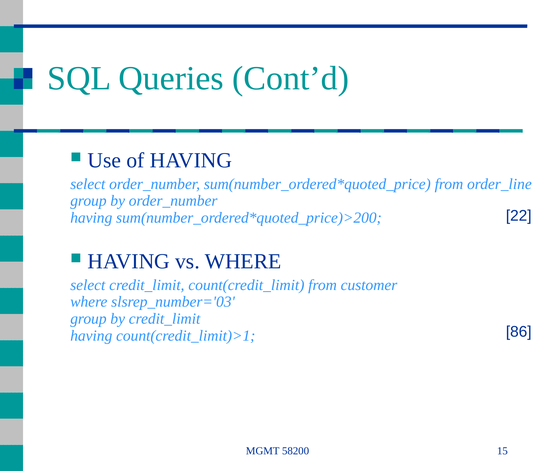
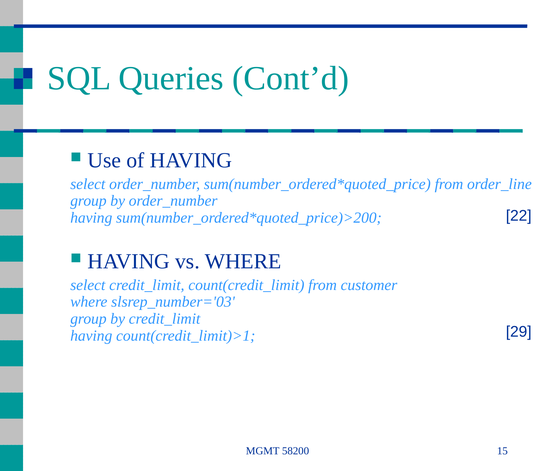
86: 86 -> 29 (519, 332)
